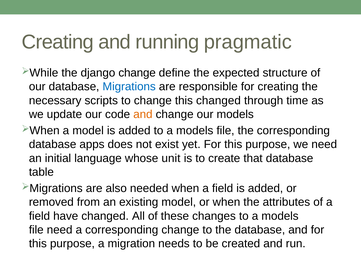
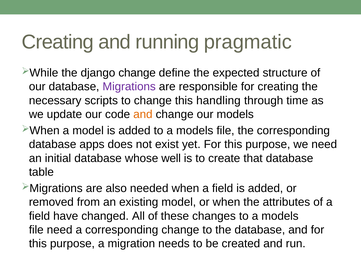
Migrations colour: blue -> purple (129, 87)
this changed: changed -> handling (218, 100)
initial language: language -> database (98, 158)
unit: unit -> well (171, 158)
